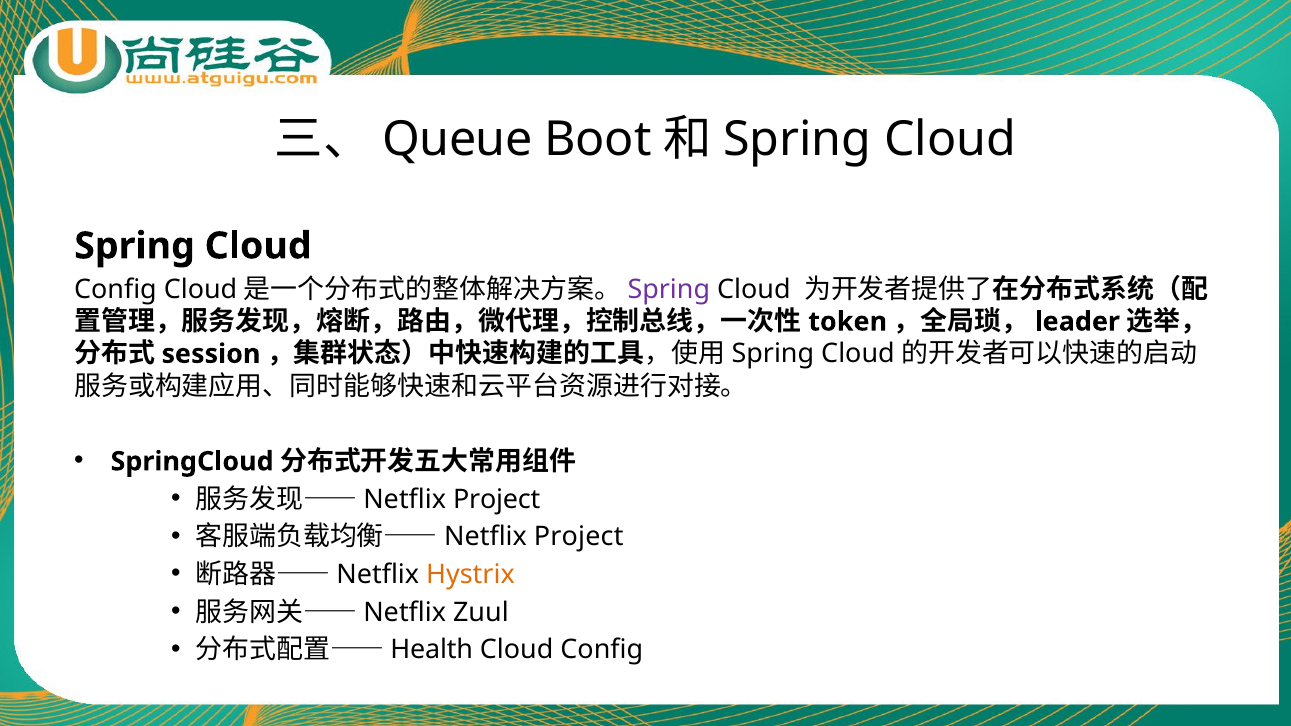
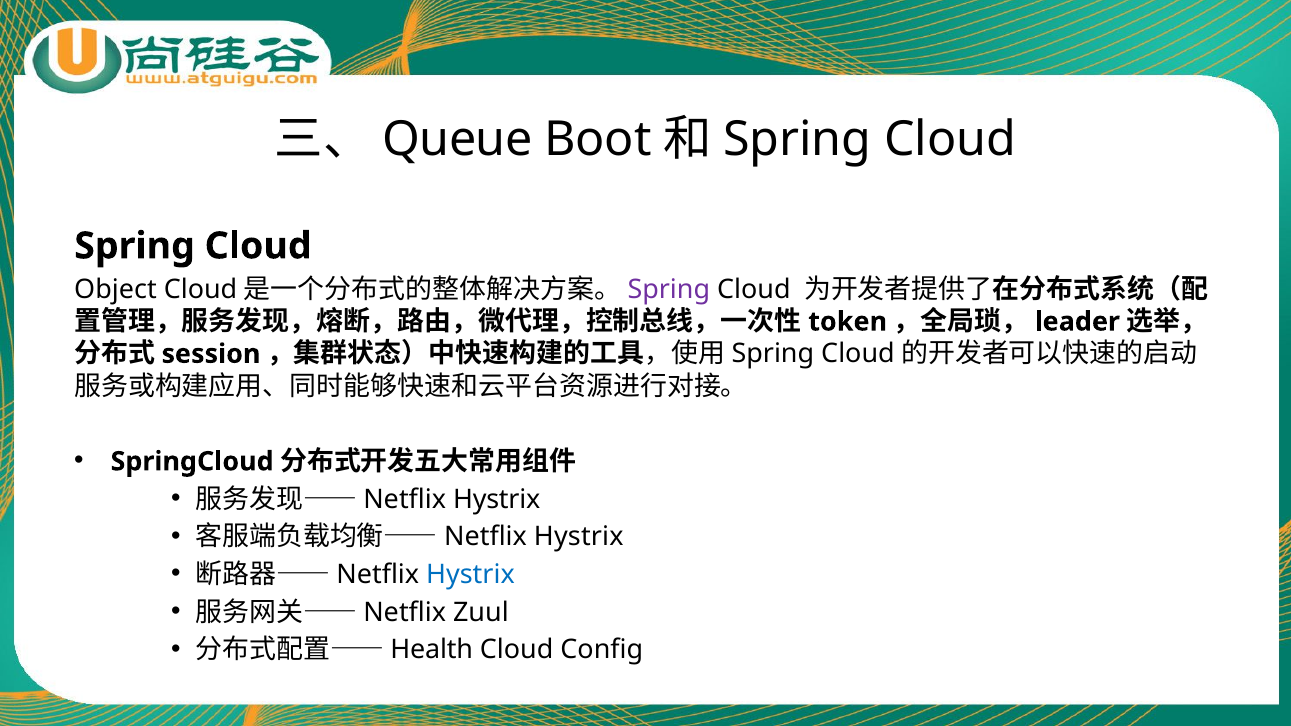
Config: Config -> Object (115, 289)
Project: Project -> Hystrix (497, 499)
Project: Project -> Hystrix (579, 537)
Hystrix colour: orange -> blue (470, 575)
